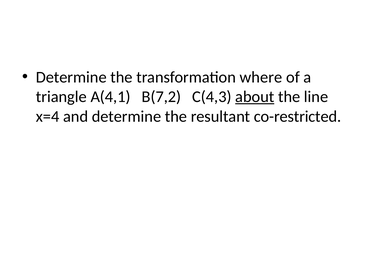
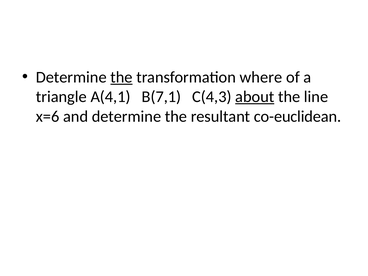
the underline: none -> present (122, 77)
B(7,2: B(7,2 -> B(7,1 (161, 97)
x=4: x=4 -> x=6 (48, 116)
co-restricted: co-restricted -> co-euclidean (298, 116)
